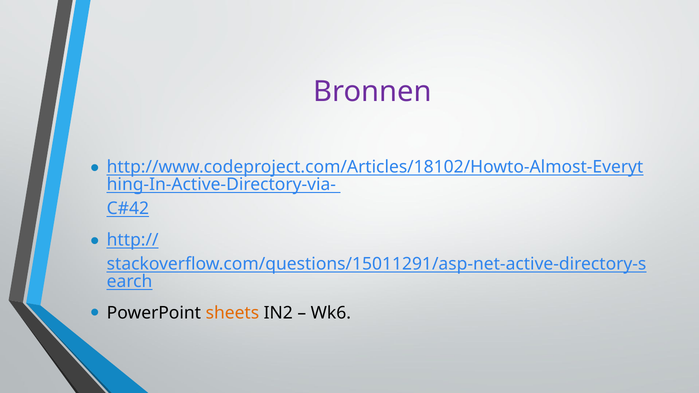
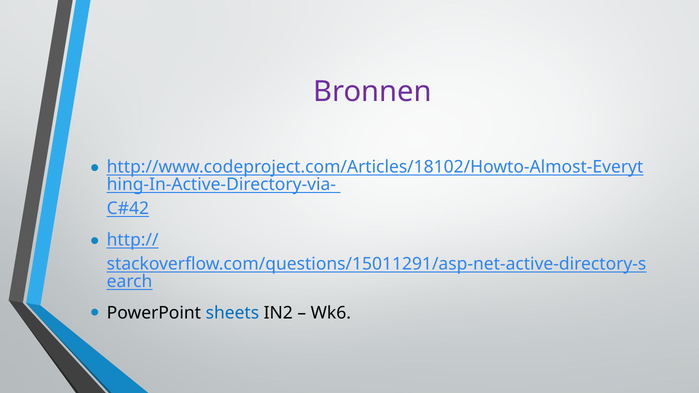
sheets colour: orange -> blue (232, 313)
